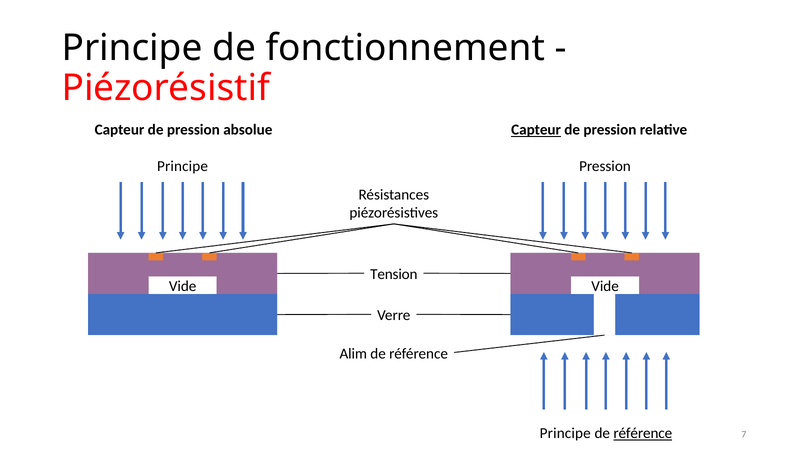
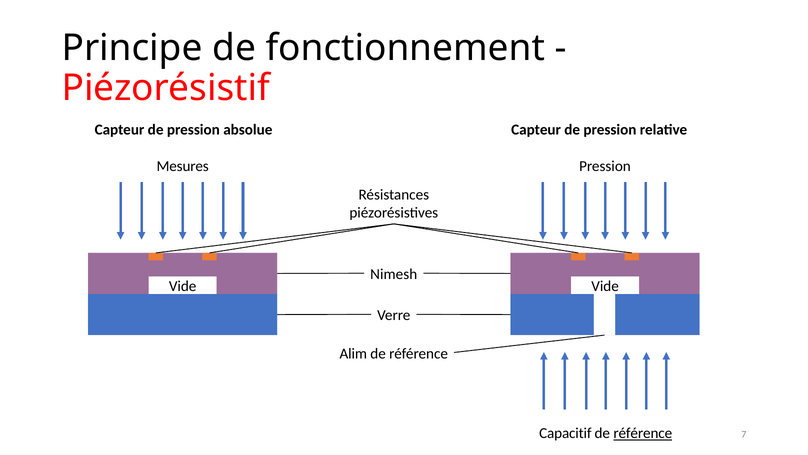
Capteur underline: present -> none (536, 130)
Principe: Principe -> Mesures (183, 166)
Tension: Tension -> Nimesh (394, 274)
Principe: Principe -> Capacitif (565, 433)
